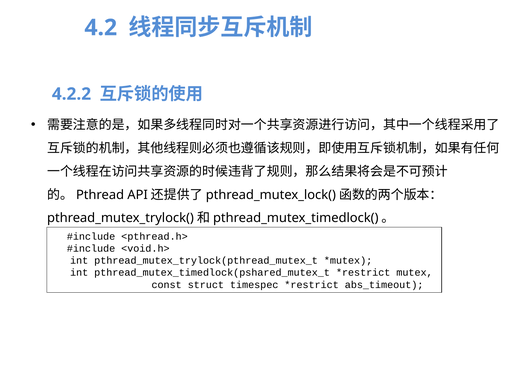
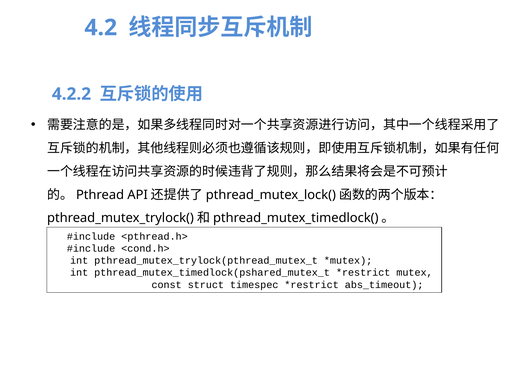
<void.h>: <void.h> -> <cond.h> (145, 248)
